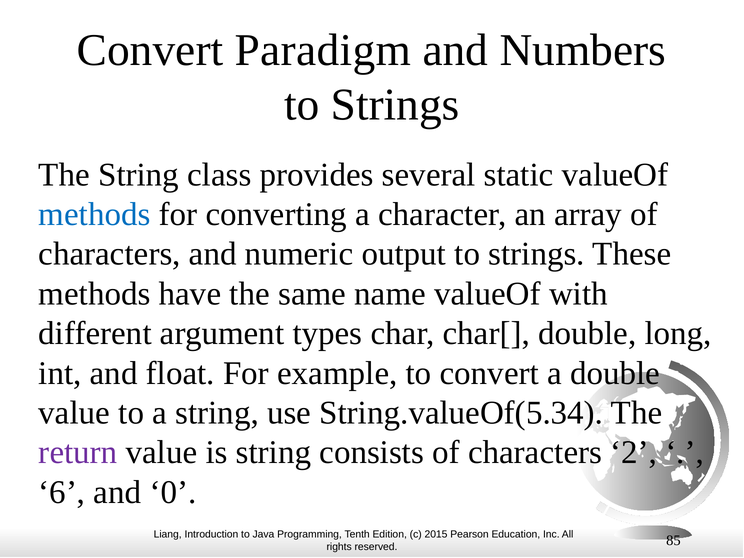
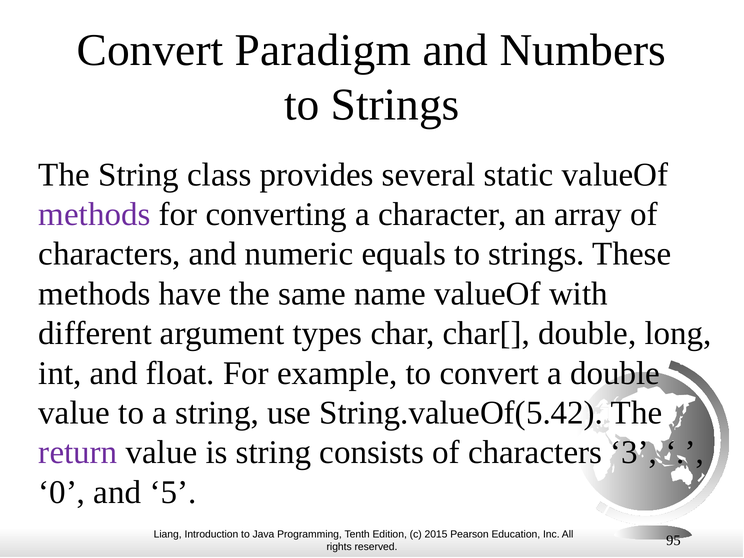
methods colour: blue -> purple (94, 214)
output: output -> equals (404, 254)
String.valueOf(5.34: String.valueOf(5.34 -> String.valueOf(5.42 (461, 413)
2: 2 -> 3 (634, 453)
6: 6 -> 0 (62, 492)
0: 0 -> 5 (173, 492)
85: 85 -> 95 (673, 540)
